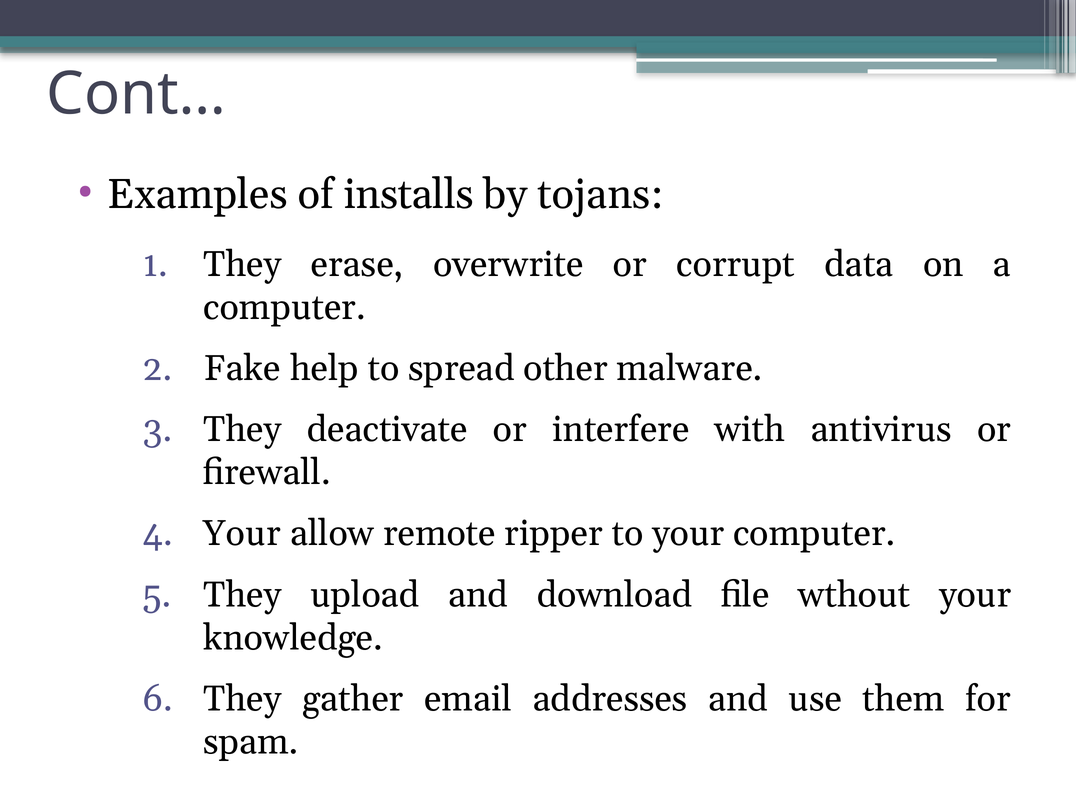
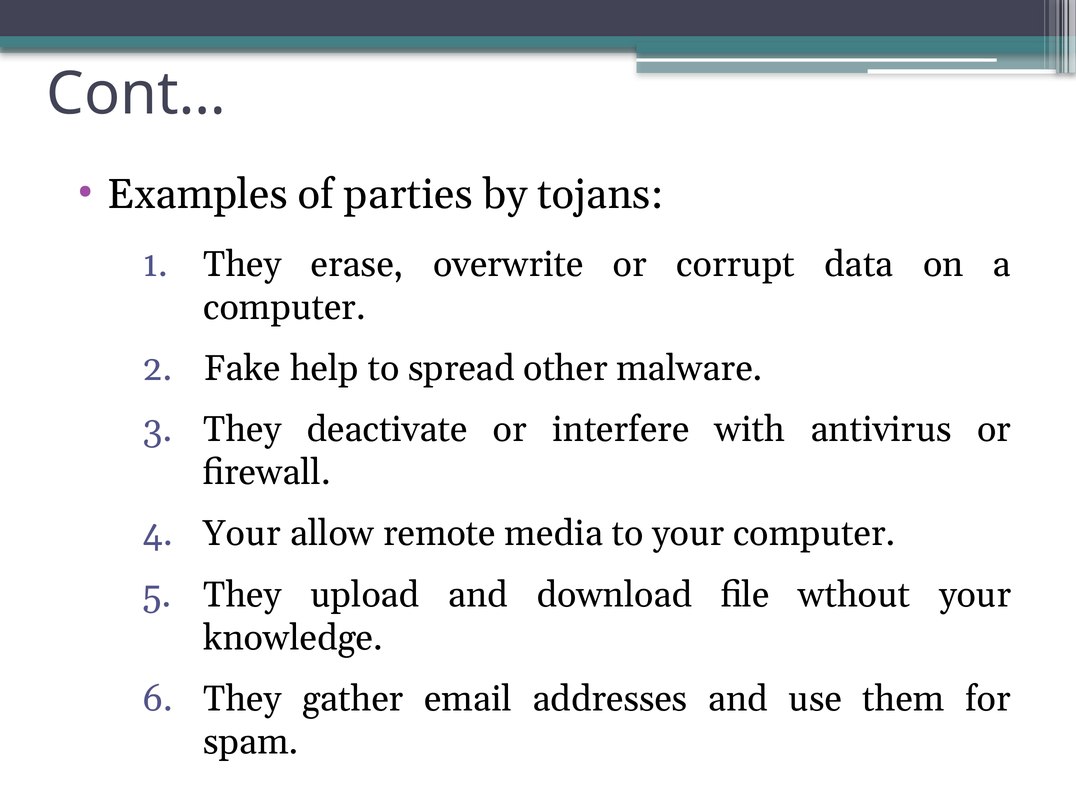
installs: installs -> parties (408, 195)
ripper: ripper -> media (554, 534)
